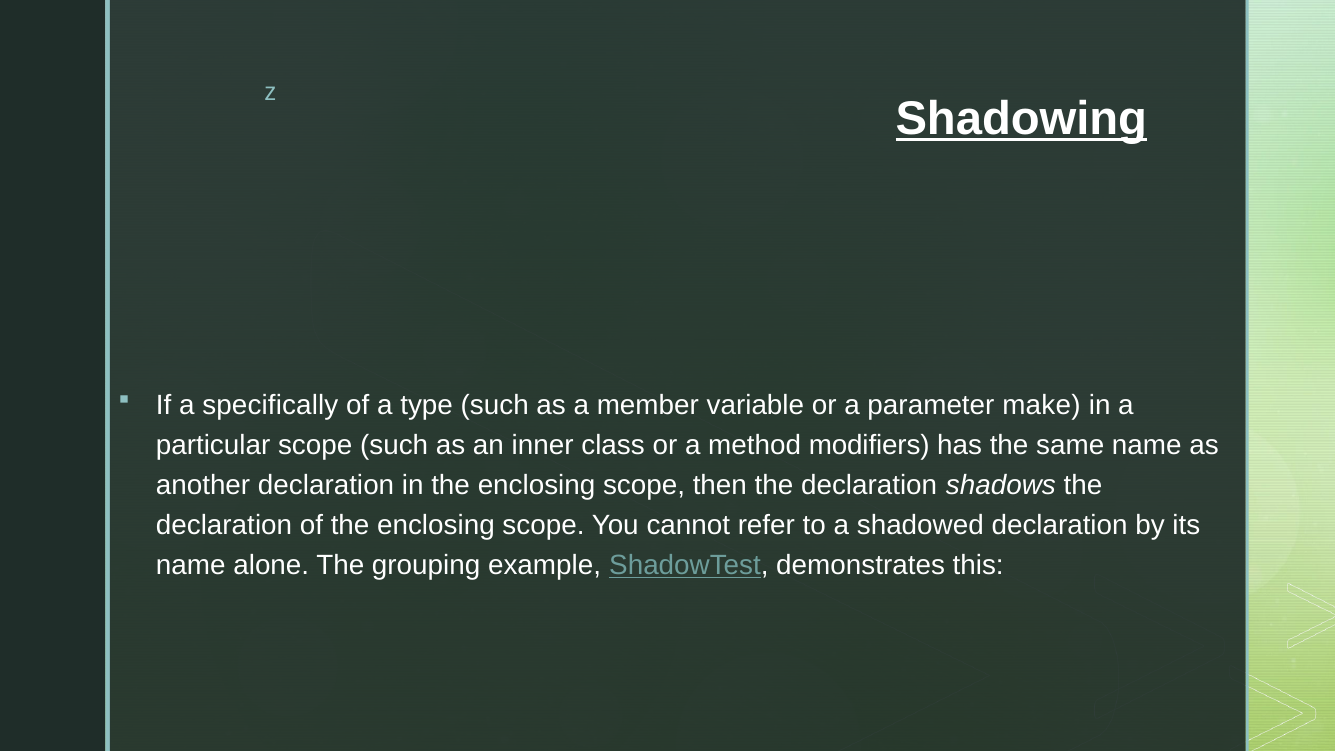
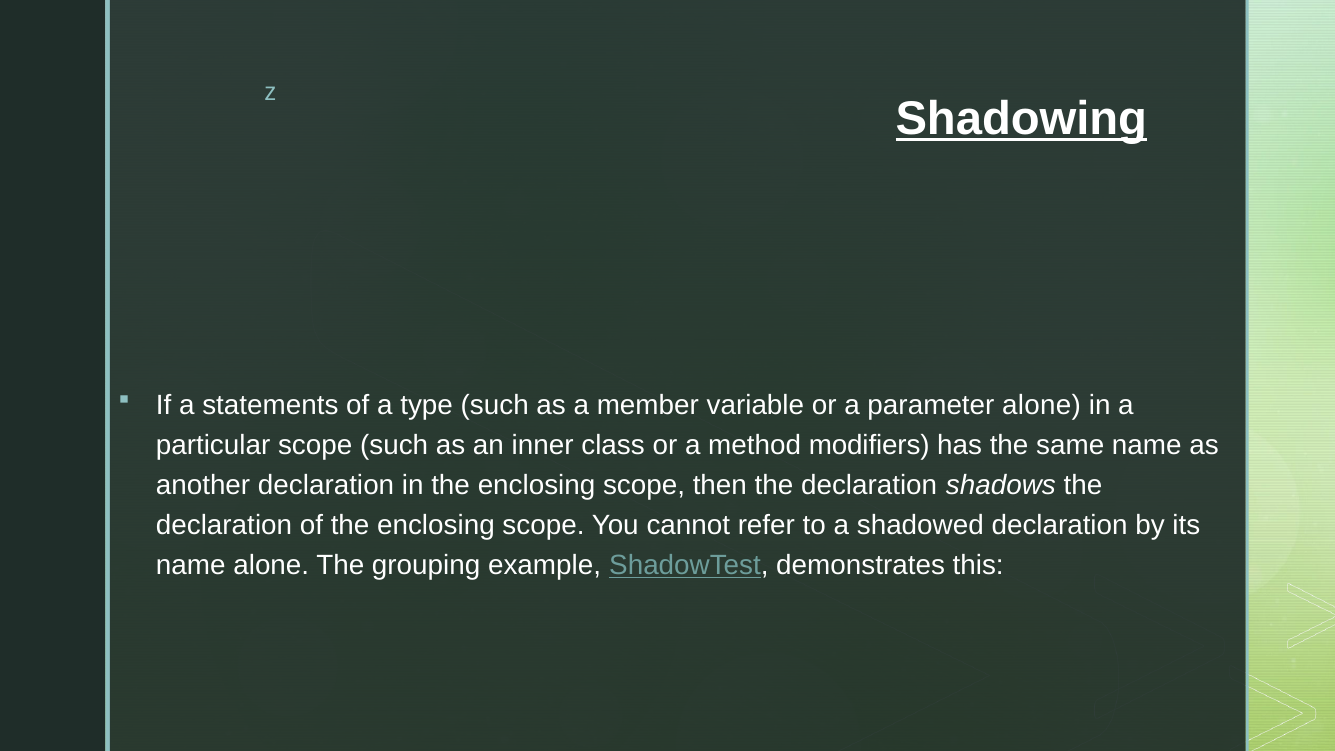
specifically: specifically -> statements (270, 405)
parameter make: make -> alone (1041, 405)
